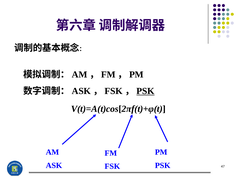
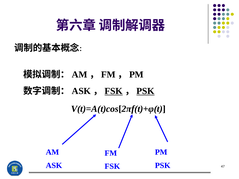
FSK underline: none -> present (114, 91)
